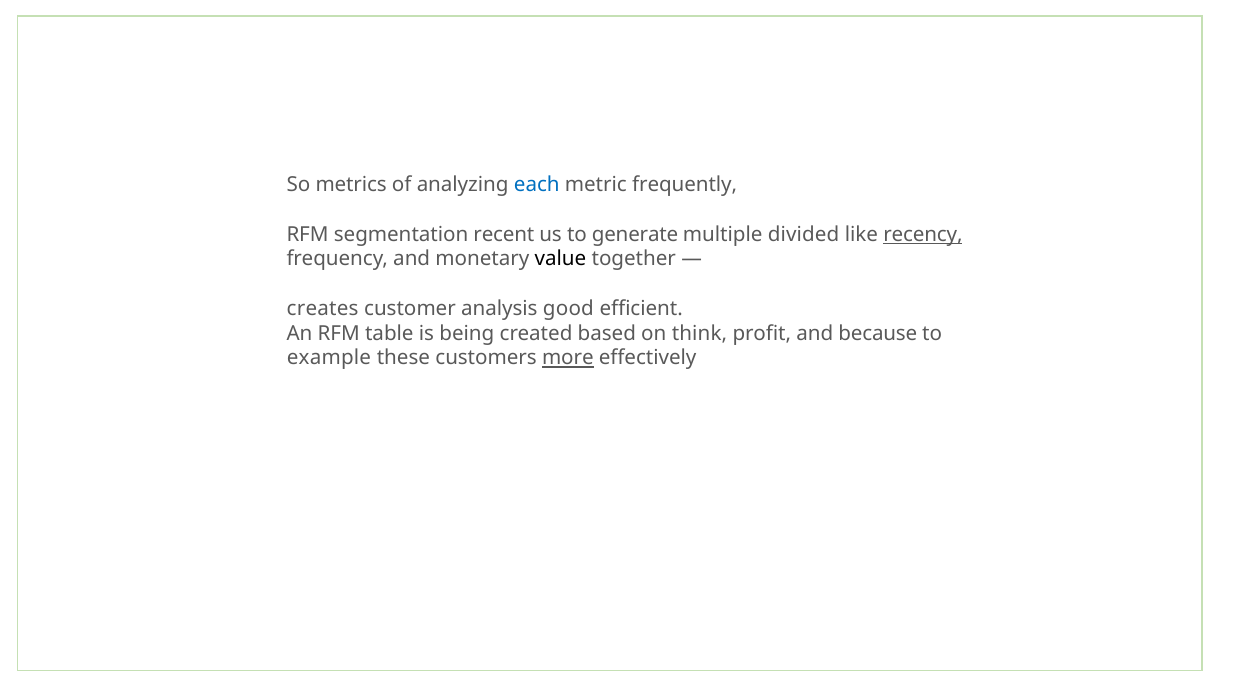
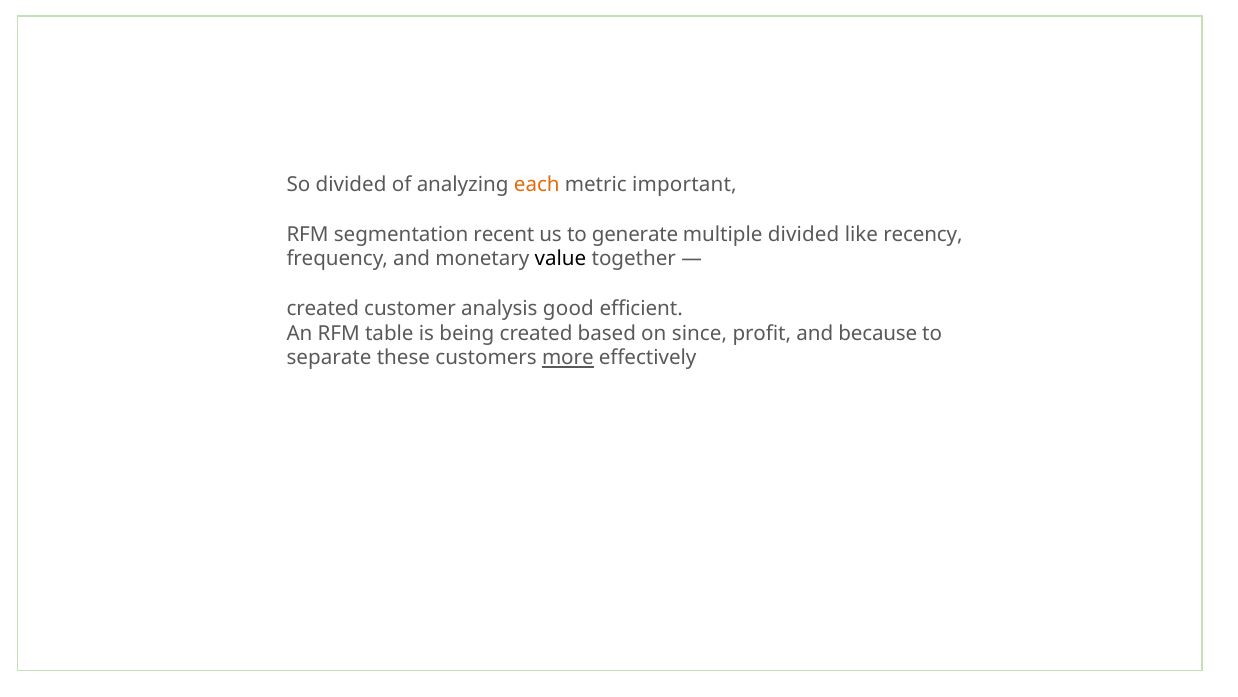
So metrics: metrics -> divided (351, 185)
each colour: blue -> orange (537, 185)
frequently: frequently -> important (684, 185)
recency underline: present -> none (923, 234)
creates: creates -> created (323, 308)
think: think -> since (699, 333)
example: example -> separate (329, 358)
